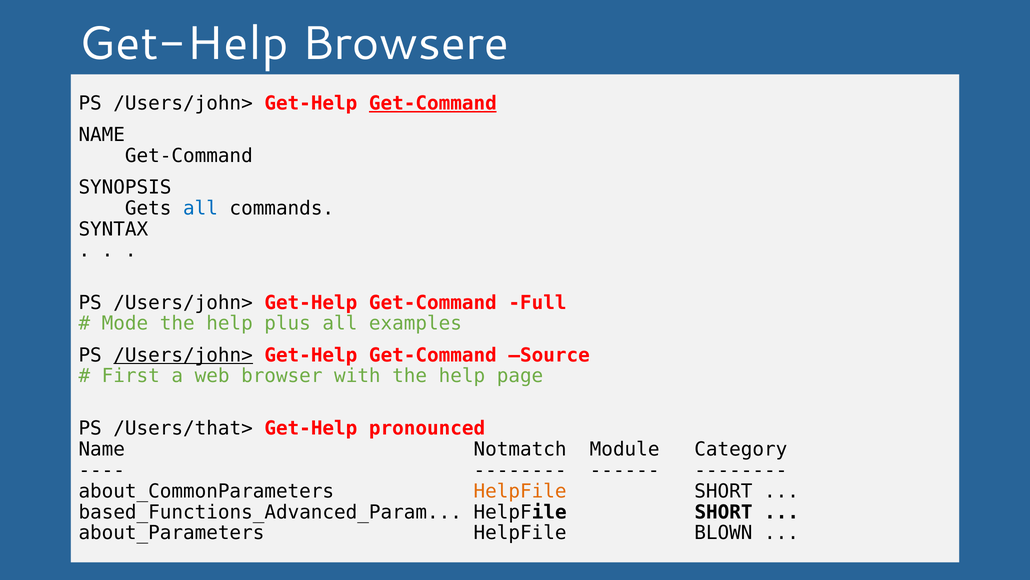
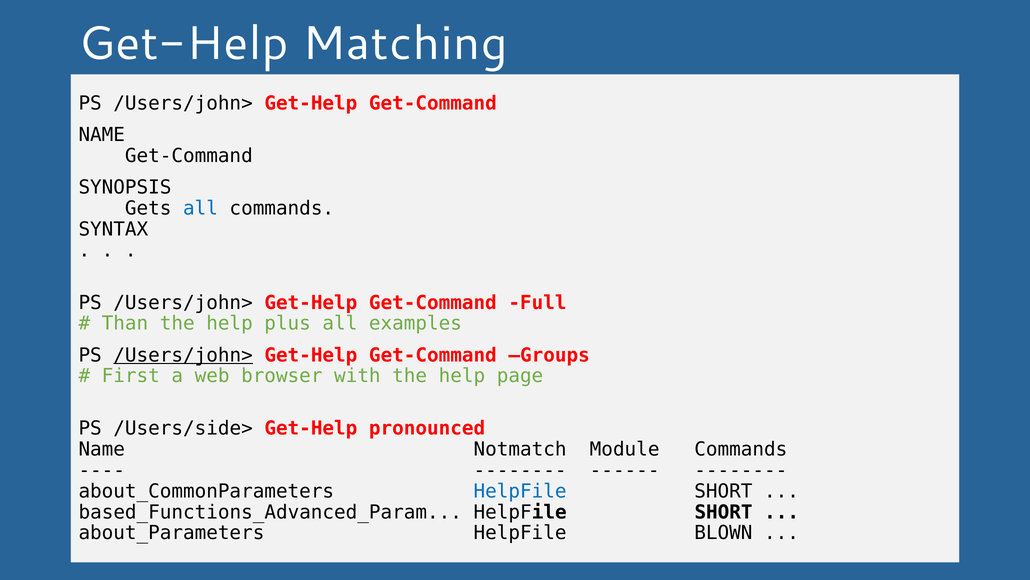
Browsere: Browsere -> Matching (405, 43)
Get-Command underline: present -> none (433, 103)
Mode: Mode -> Than (125, 323)
Source: Source -> Groups (549, 355)
/Users/that>: /Users/that> -> /Users/side> (183, 428)
Module Category: Category -> Commands (741, 449)
HelpFile colour: orange -> blue (520, 491)
